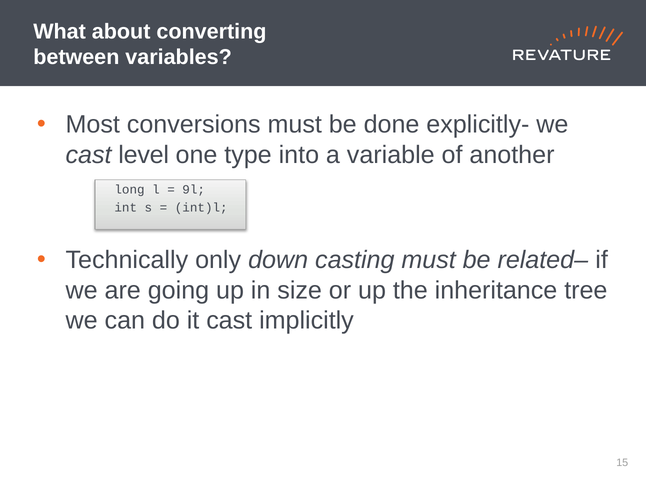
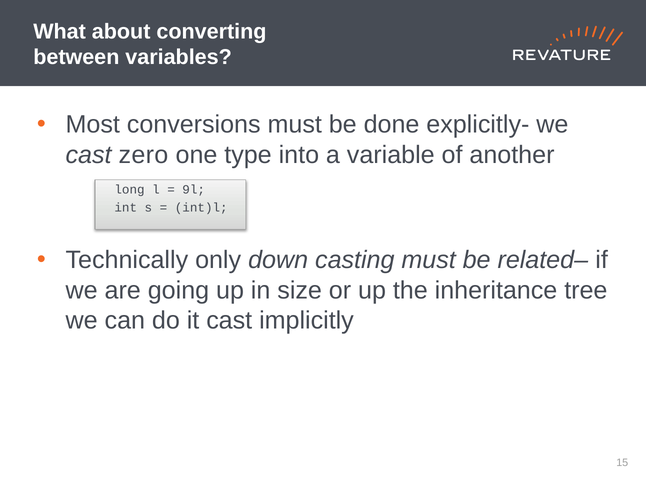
level: level -> zero (143, 155)
